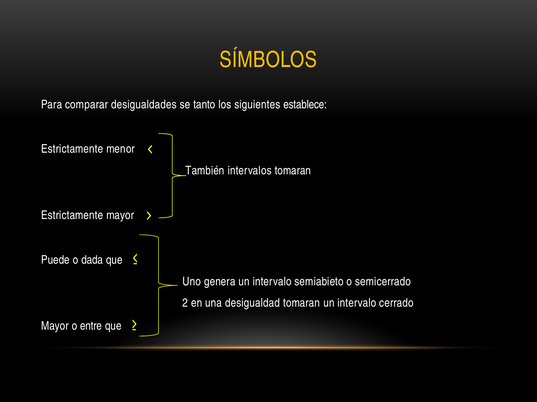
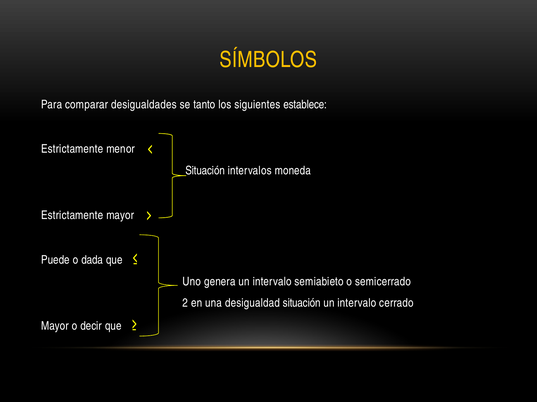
También: También -> Situación (205, 171)
intervalos tomaran: tomaran -> moneda (293, 171)
desigualdad tomaran: tomaran -> situación (302, 303)
entre: entre -> decir (91, 327)
